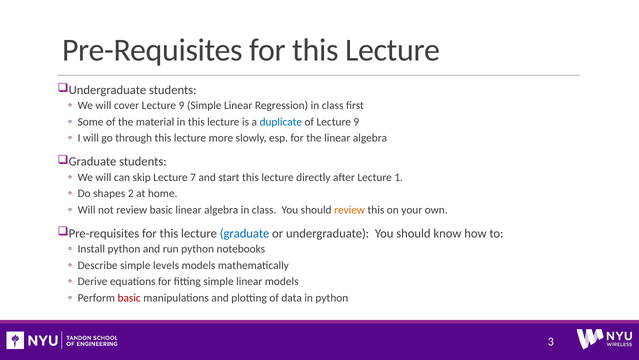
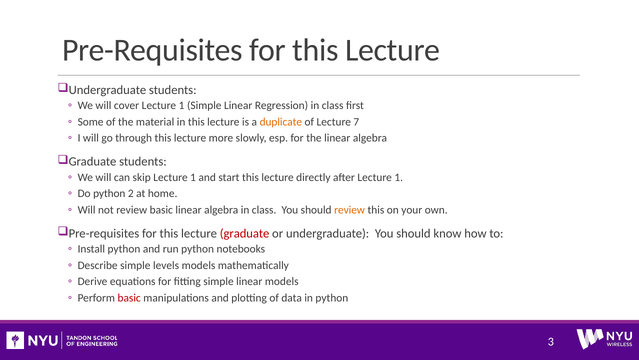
cover Lecture 9: 9 -> 1 (182, 105)
duplicate colour: blue -> orange (281, 122)
of Lecture 9: 9 -> 7 (356, 122)
skip Lecture 7: 7 -> 1 (193, 177)
Do shapes: shapes -> python (109, 193)
graduate colour: blue -> red (245, 233)
